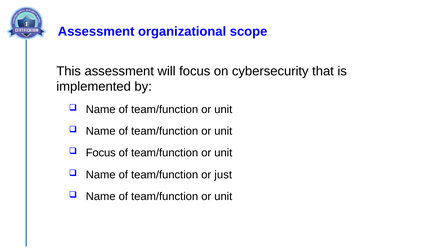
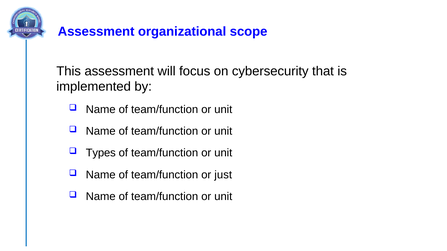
Focus: Focus -> Types (101, 153)
